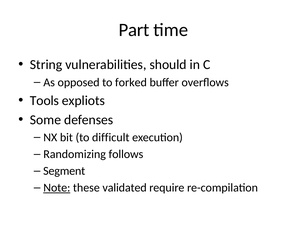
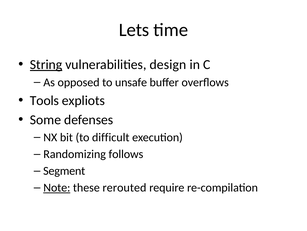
Part: Part -> Lets (134, 30)
String underline: none -> present (46, 64)
should: should -> design (168, 64)
forked: forked -> unsafe (131, 82)
validated: validated -> rerouted (124, 187)
